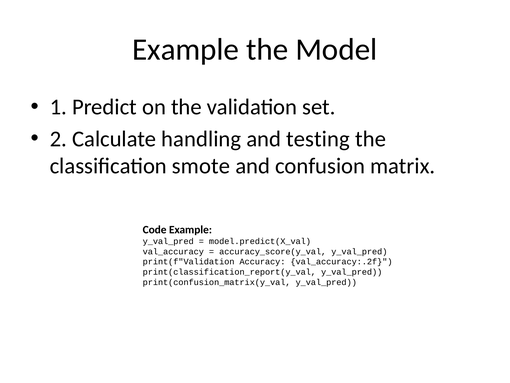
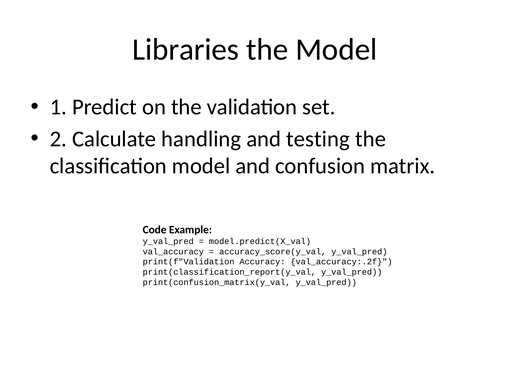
Example: Example -> Libraries (186, 49)
classification smote: smote -> model (201, 166)
